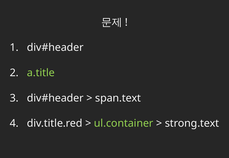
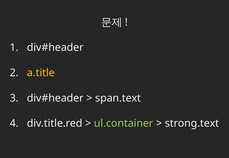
a.title colour: light green -> yellow (41, 73)
